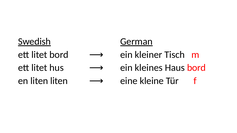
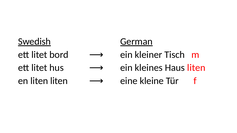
Haus bord: bord -> liten (196, 68)
